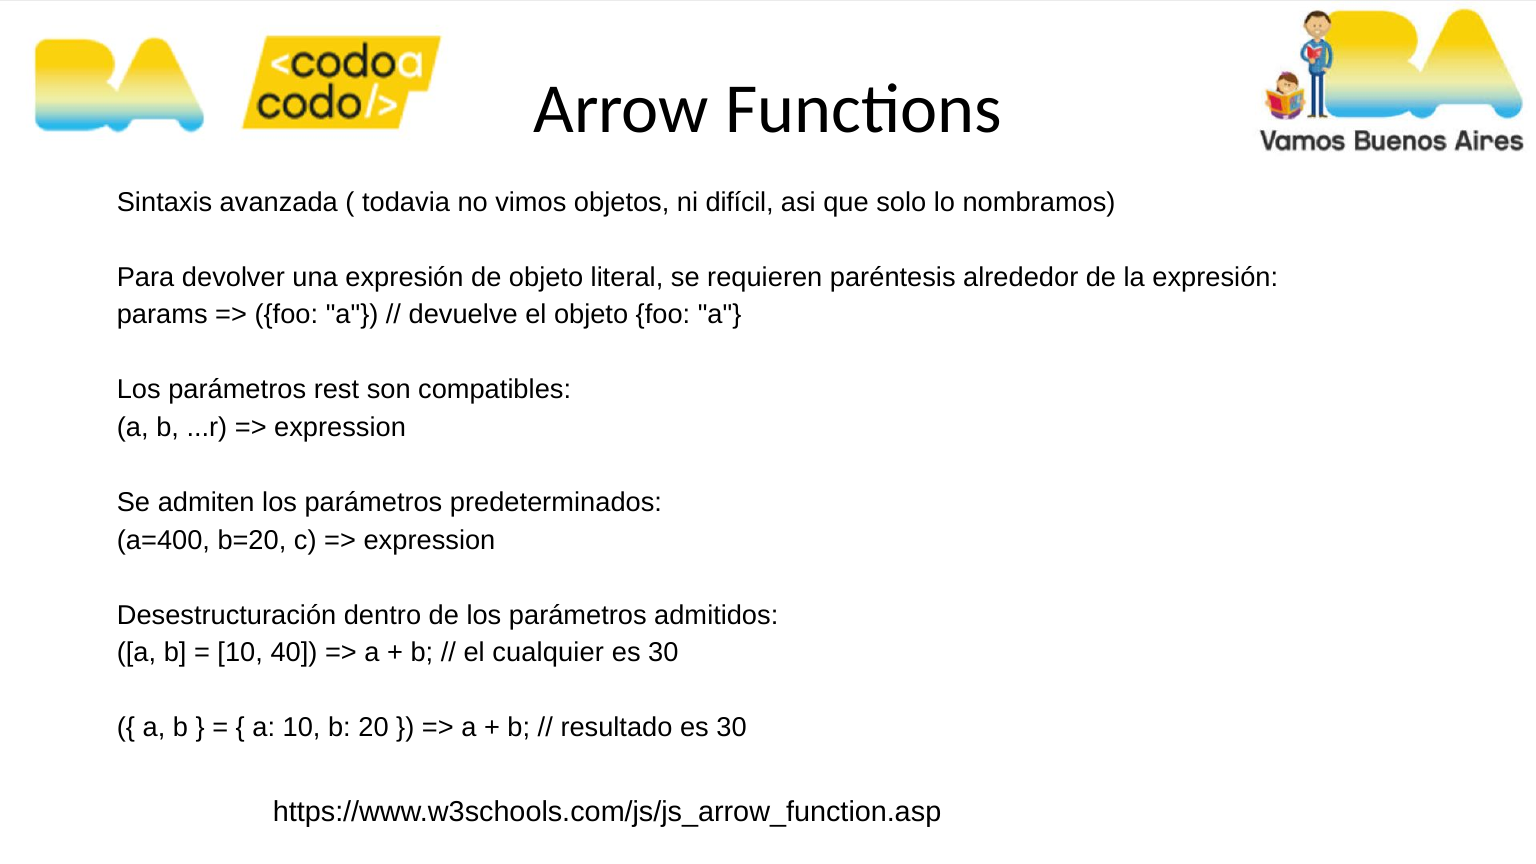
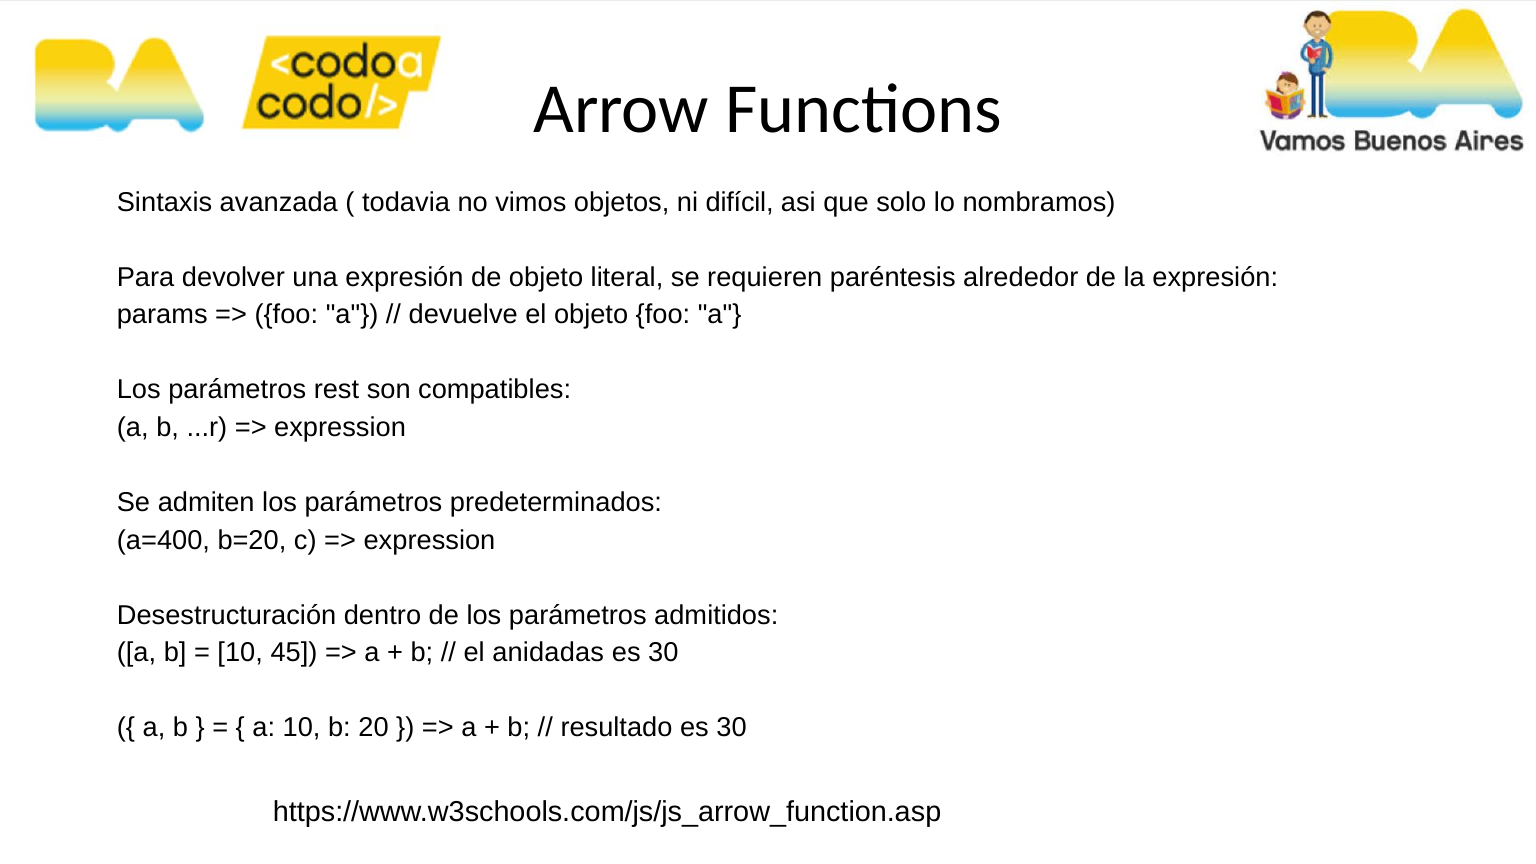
40: 40 -> 45 (294, 653)
cualquier: cualquier -> anidadas (548, 653)
